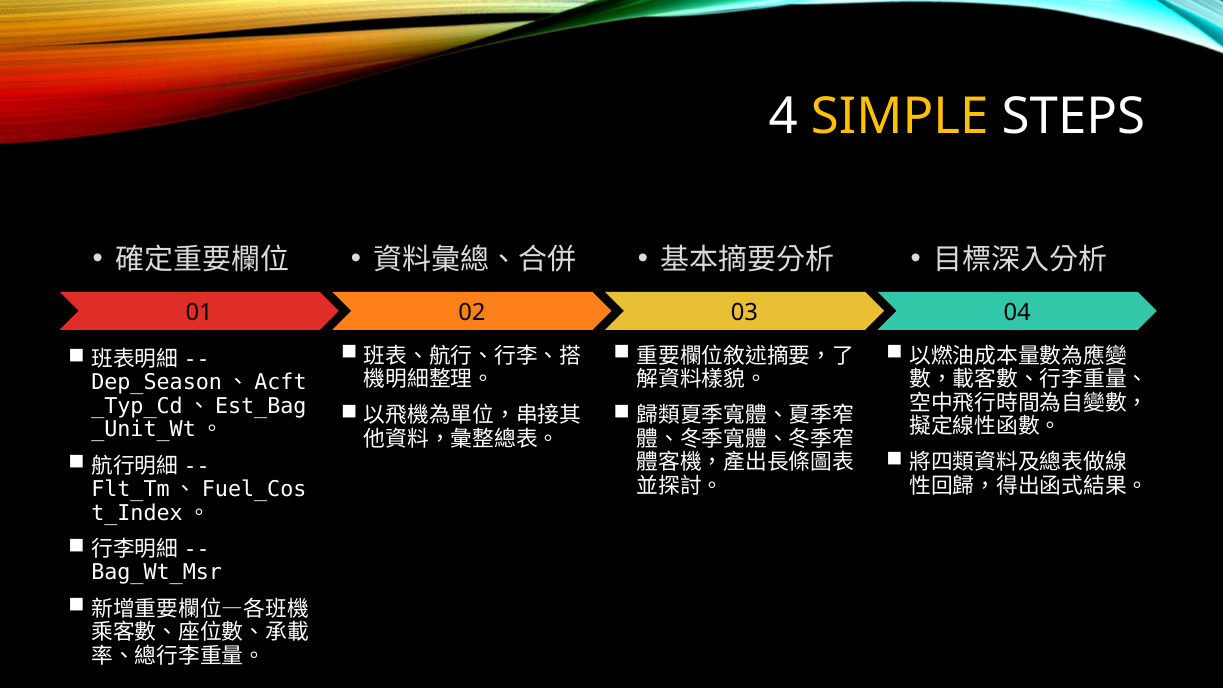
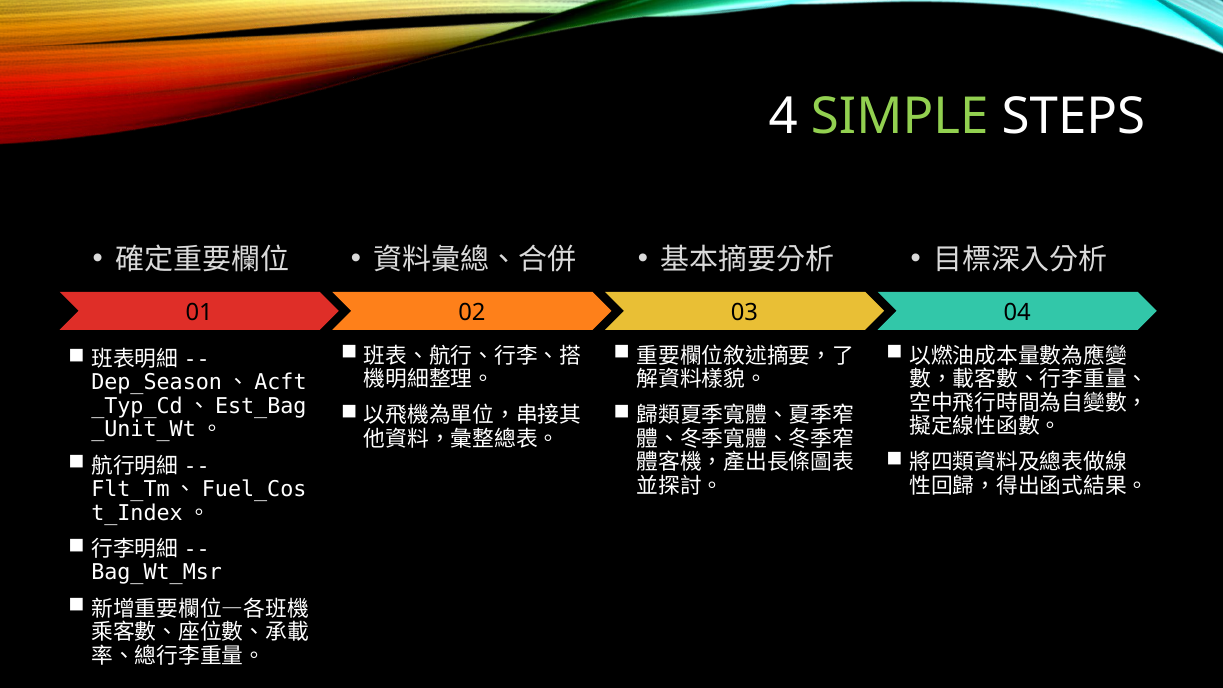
SIMPLE colour: yellow -> light green (900, 116)
